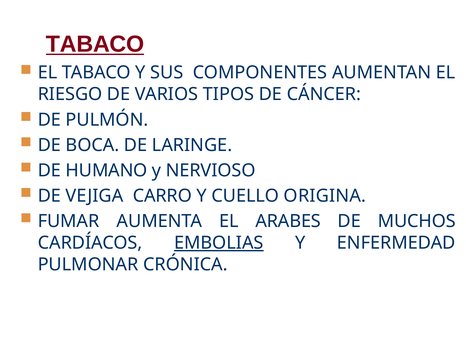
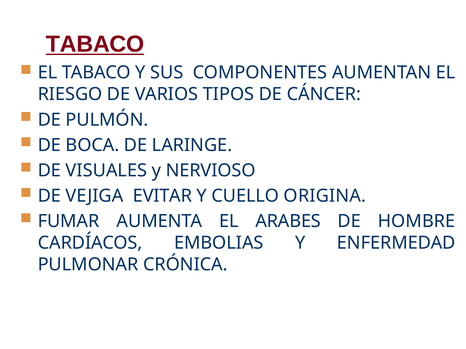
HUMANO: HUMANO -> VISUALES (106, 171)
CARRO: CARRO -> EVITAR (162, 196)
MUCHOS: MUCHOS -> HOMBRE (417, 221)
EMBOLIAS underline: present -> none (219, 243)
